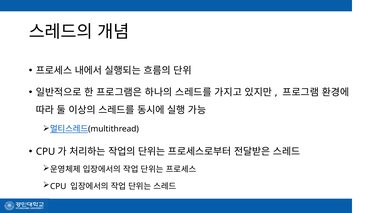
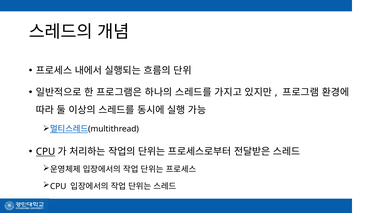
CPU underline: none -> present (46, 151)
